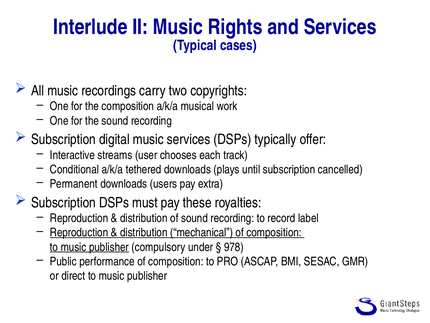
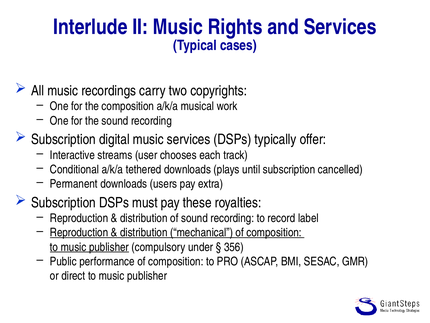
978: 978 -> 356 (234, 247)
